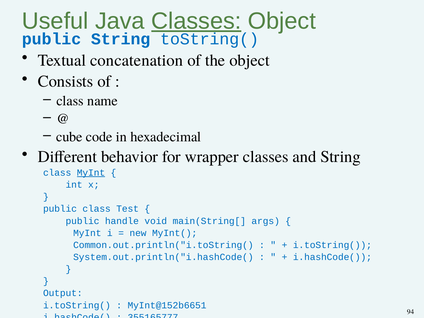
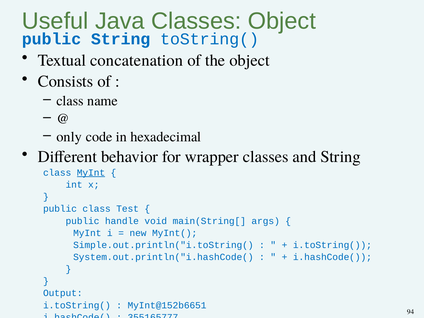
Classes underline: present -> none (196, 21)
cube: cube -> only (69, 137)
Common.out.println("i.toString(: Common.out.println("i.toString( -> Simple.out.println("i.toString( (163, 245)
